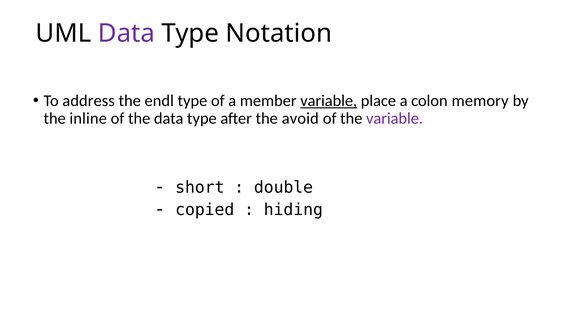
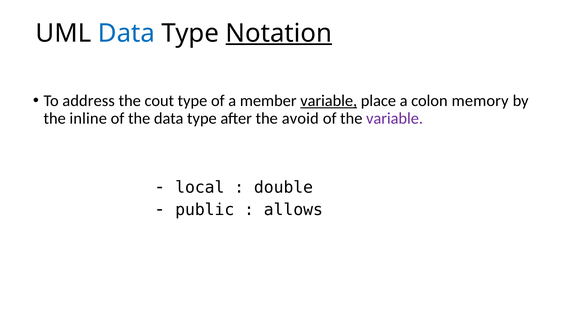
Data colour: purple -> blue (126, 33)
Notation underline: none -> present (279, 33)
endl: endl -> cout (159, 101)
short: short -> local (200, 187)
copied: copied -> public (205, 210)
hiding: hiding -> allows (293, 210)
